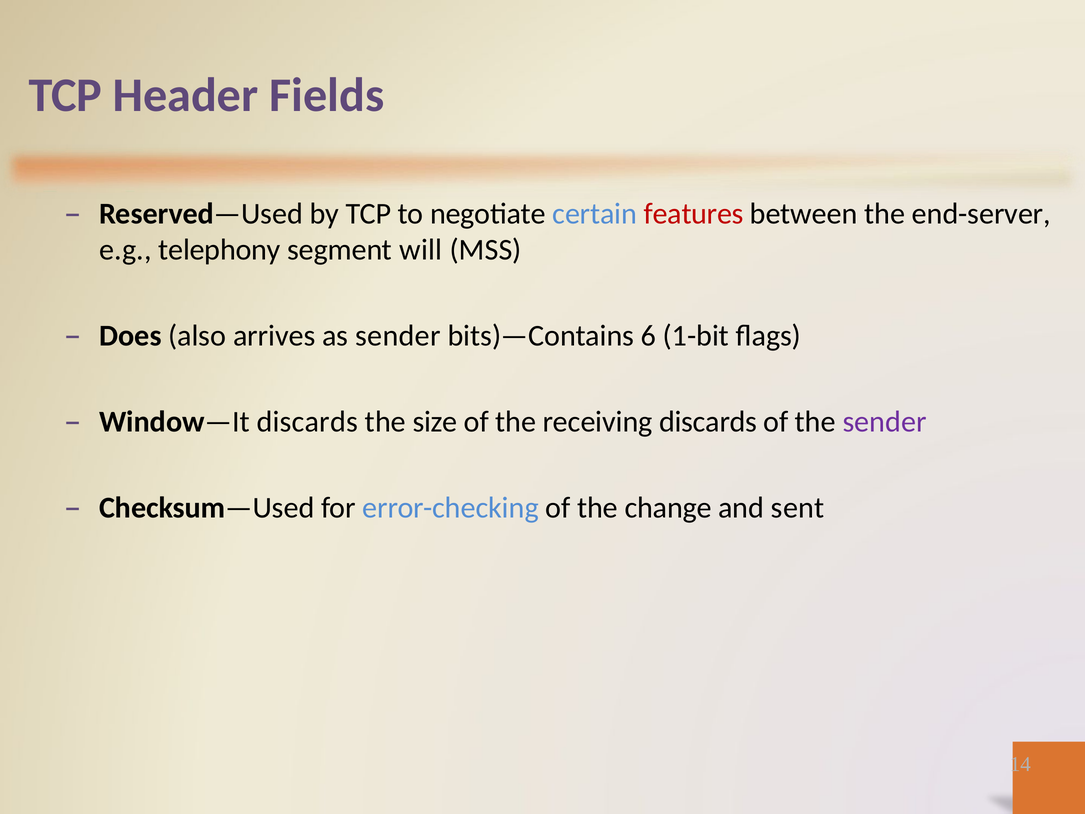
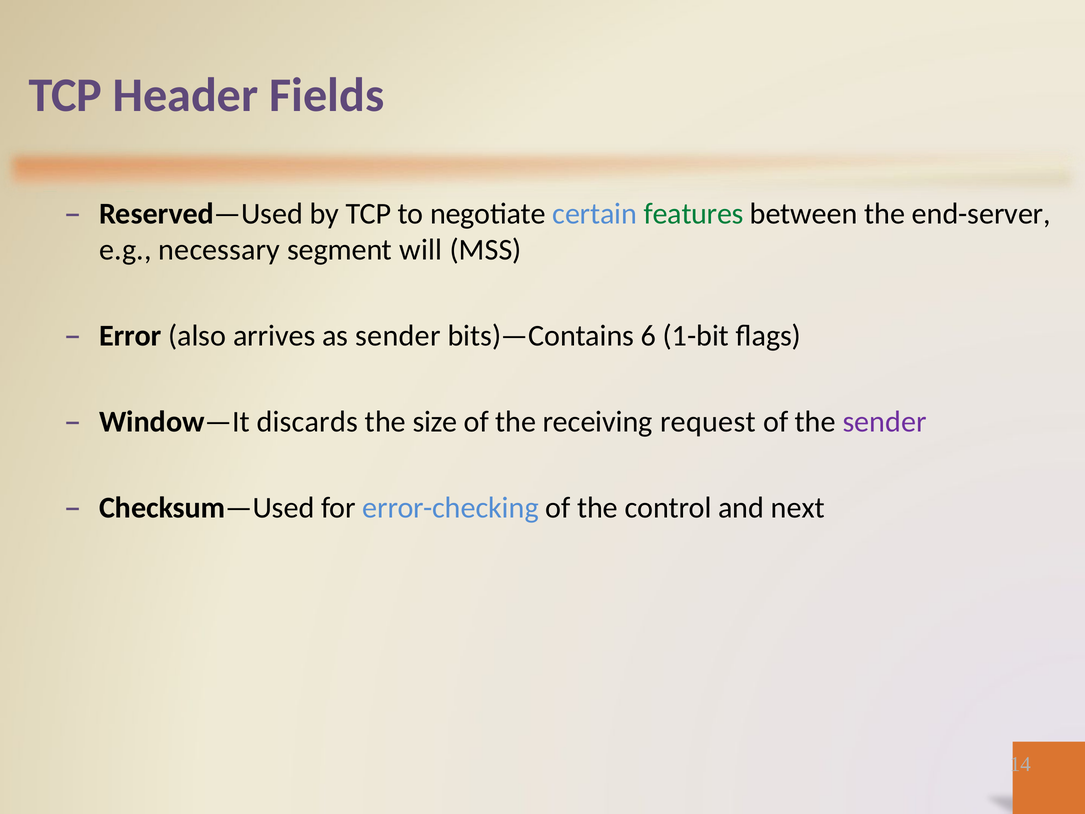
features colour: red -> green (694, 214)
telephony: telephony -> necessary (219, 250)
Does: Does -> Error (130, 336)
receiving discards: discards -> request (708, 422)
change: change -> control (668, 508)
sent: sent -> next (798, 508)
